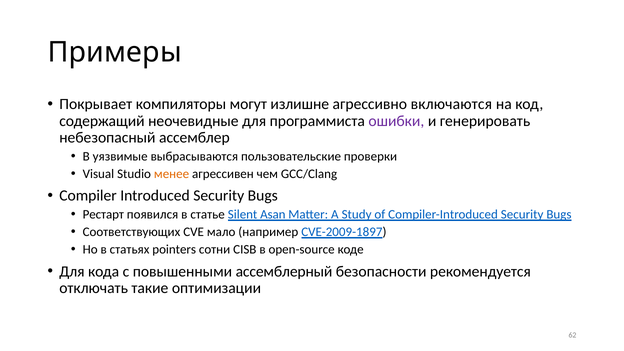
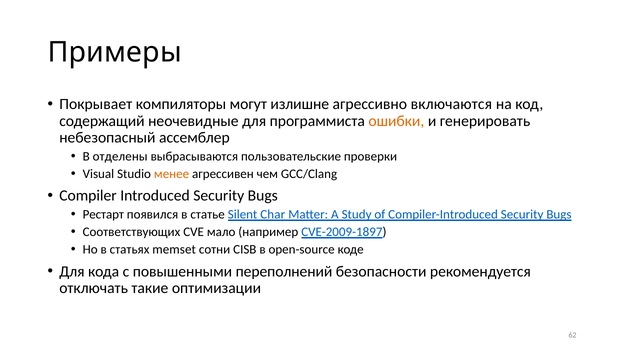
ошибки colour: purple -> orange (396, 121)
уязвимые: уязвимые -> отделены (120, 156)
Asan: Asan -> Char (273, 215)
pointers: pointers -> memset (174, 250)
ассемблерный: ассемблерный -> переполнений (284, 271)
